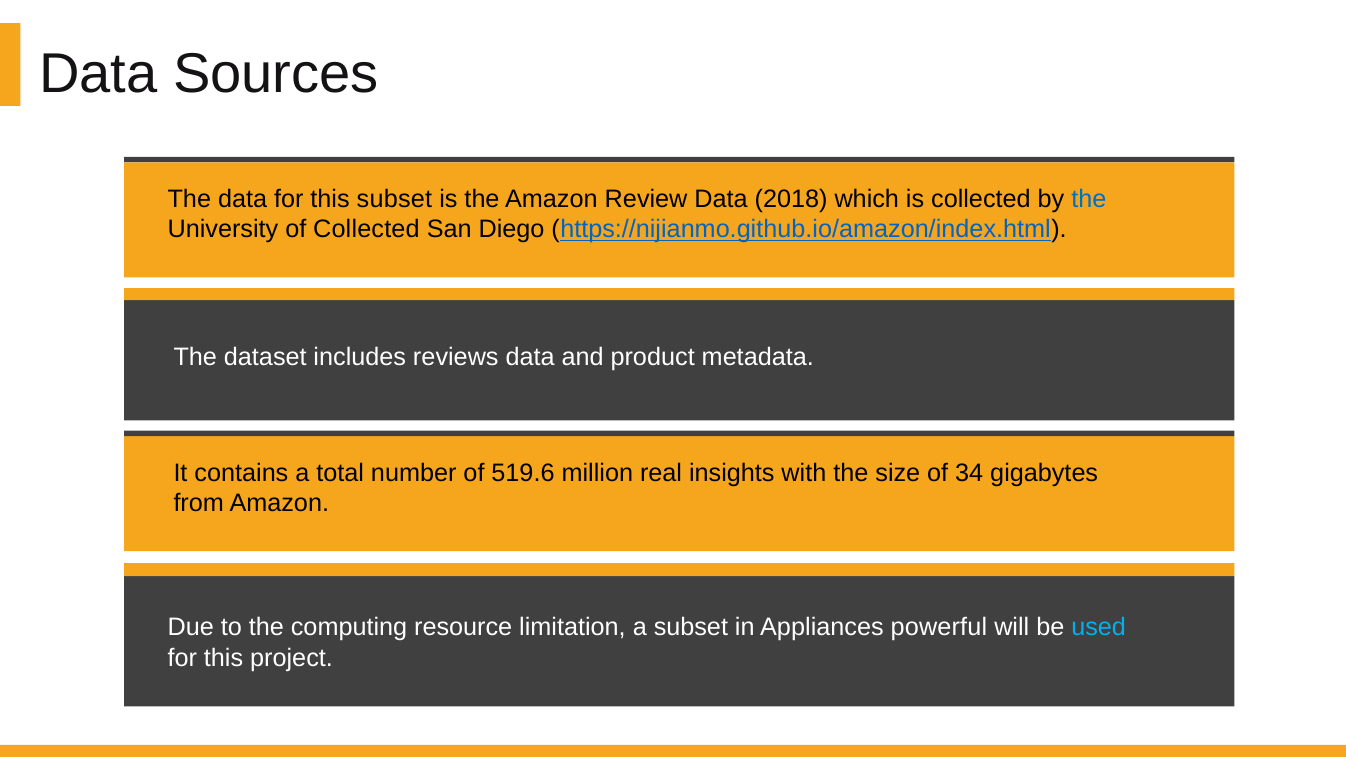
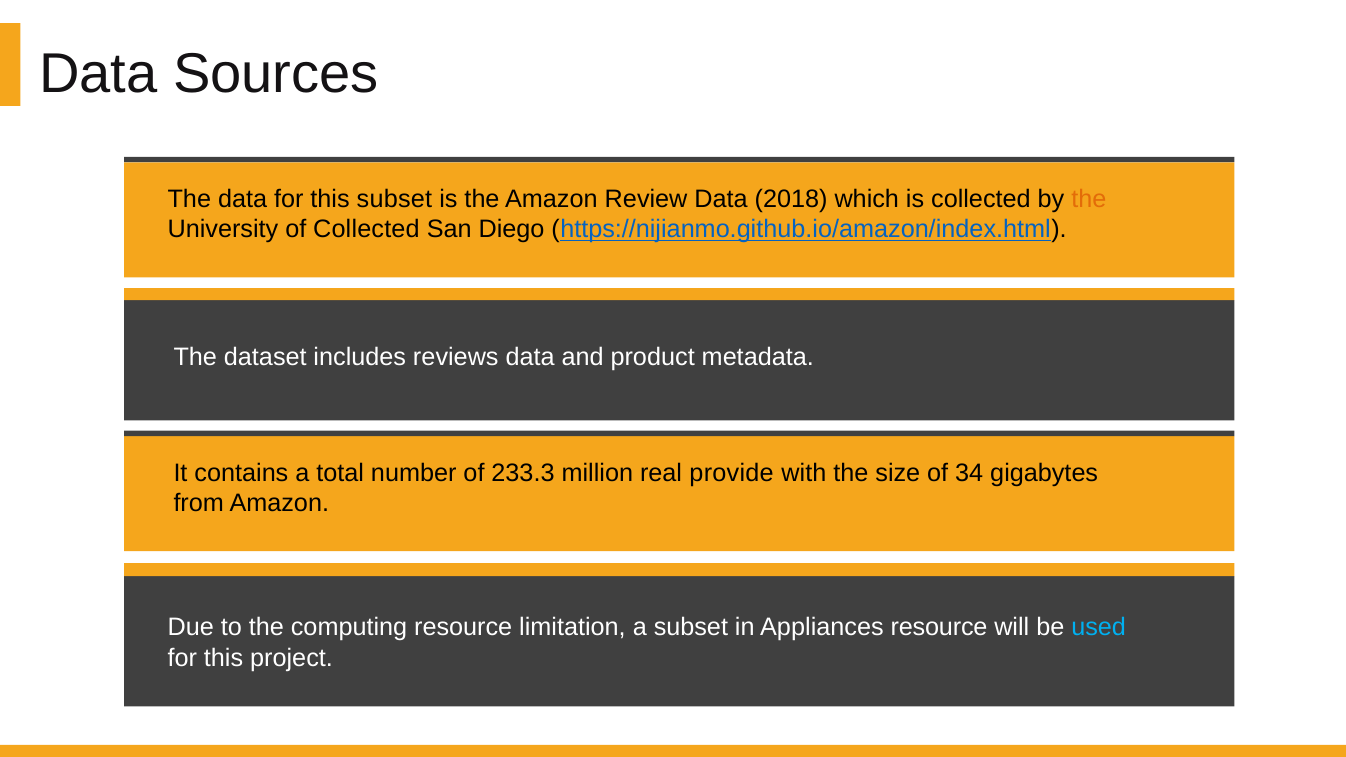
the colour: blue -> orange (1089, 199)
519.6: 519.6 -> 233.3 (523, 473)
insights: insights -> provide (732, 473)
Appliances powerful: powerful -> resource (939, 627)
